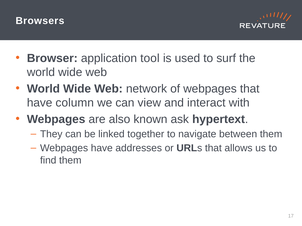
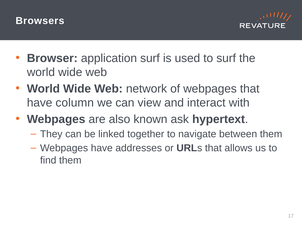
application tool: tool -> surf (150, 58)
